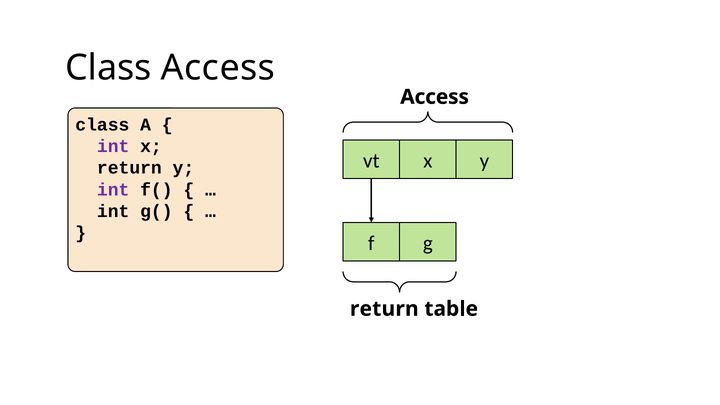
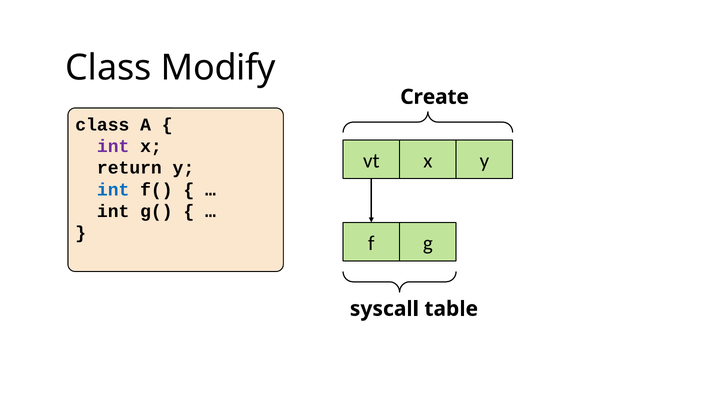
Class Access: Access -> Modify (218, 68)
Access: Access -> Create (435, 97)
int colour: purple -> blue (113, 190)
return: return -> syscall (384, 309)
